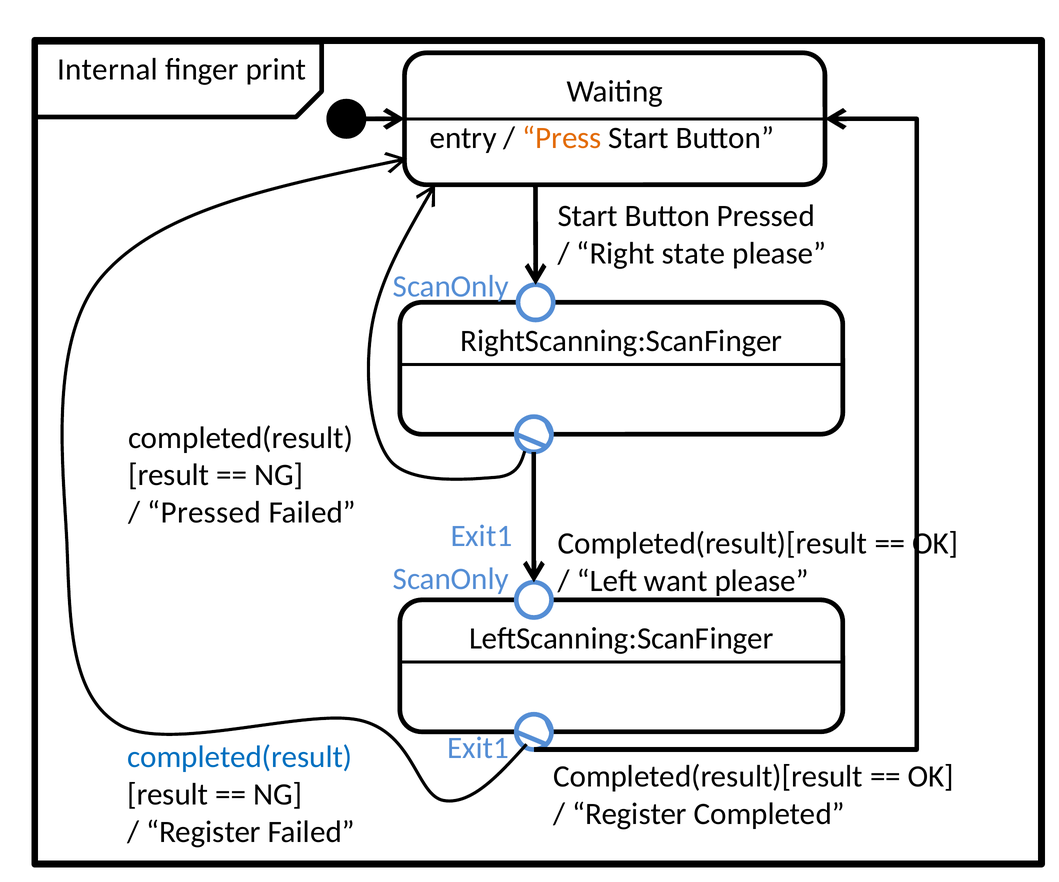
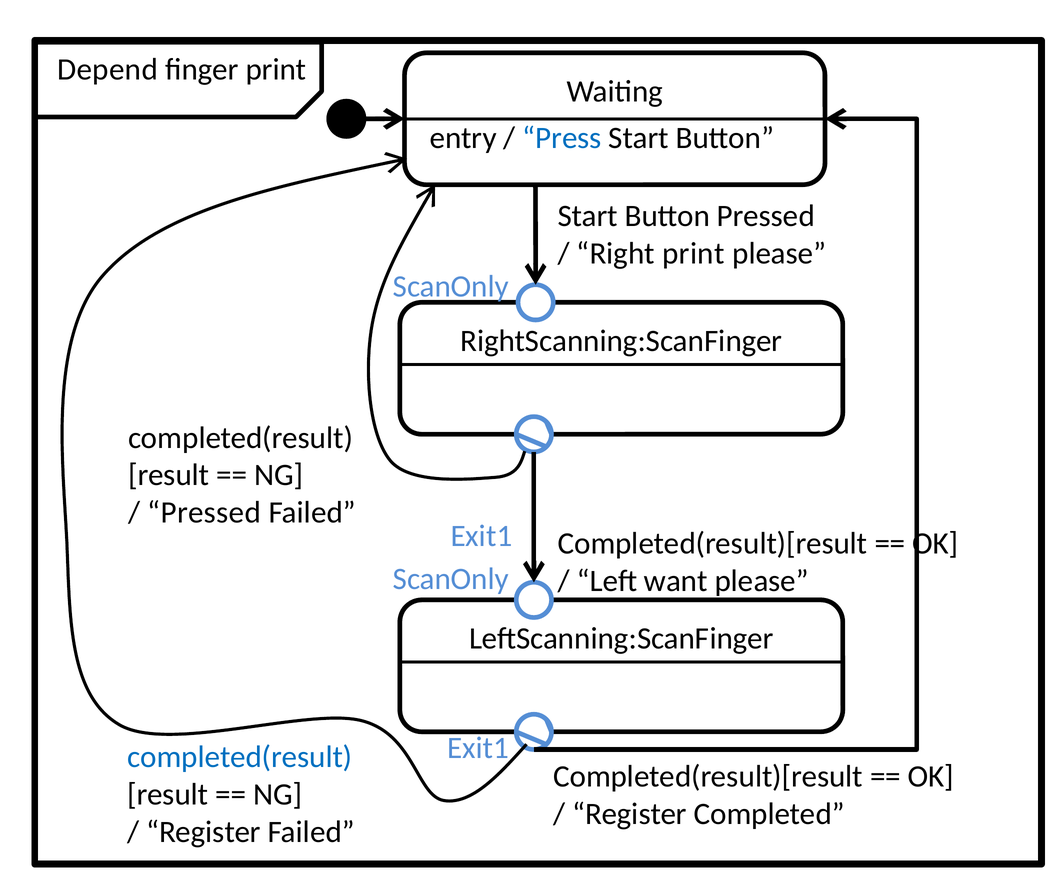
Internal: Internal -> Depend (108, 70)
Press colour: orange -> blue (562, 138)
Right state: state -> print (693, 253)
